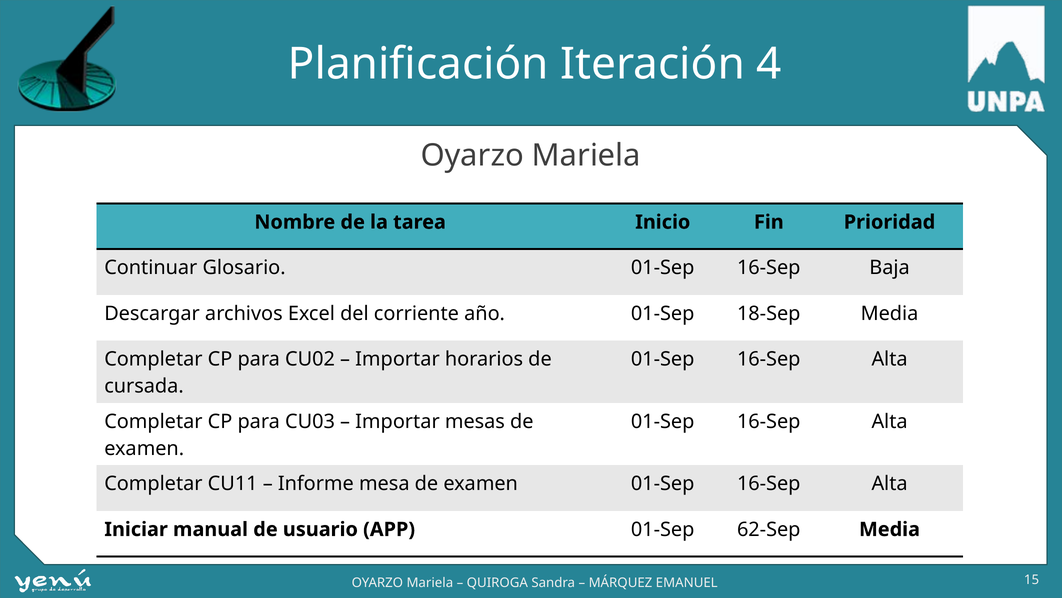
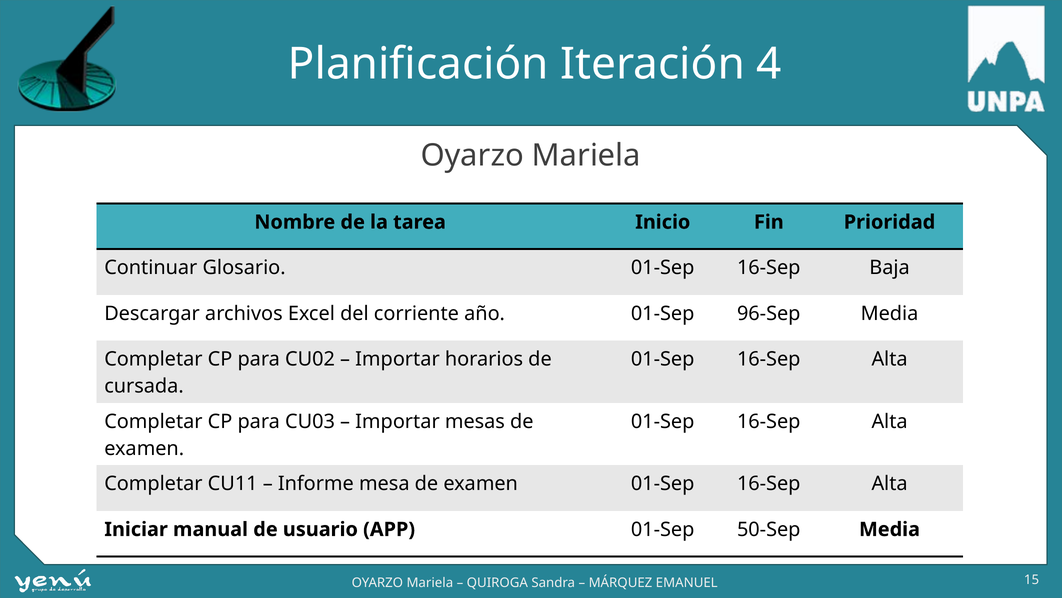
18-Sep: 18-Sep -> 96-Sep (769, 313)
62-Sep: 62-Sep -> 50-Sep (769, 529)
